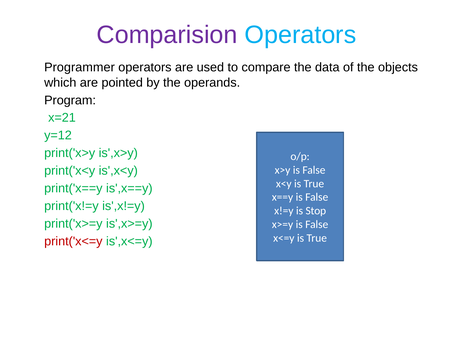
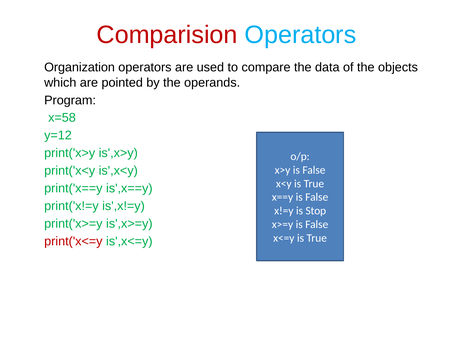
Comparision colour: purple -> red (167, 35)
Programmer: Programmer -> Organization (80, 67)
x=21: x=21 -> x=58 (62, 118)
